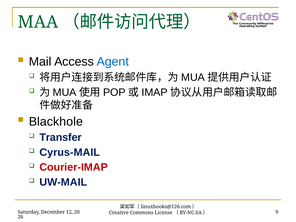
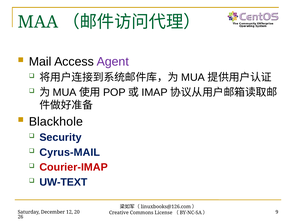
Agent colour: blue -> purple (113, 62)
Transfer: Transfer -> Security (61, 137)
UW-MAIL: UW-MAIL -> UW-TEXT (63, 182)
